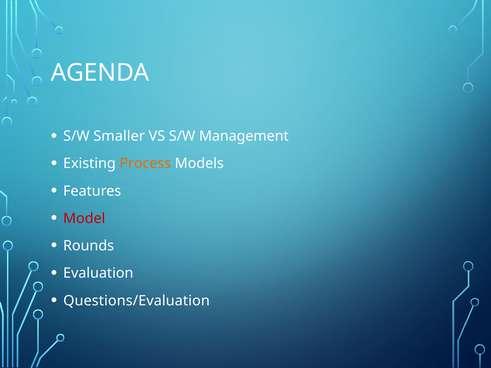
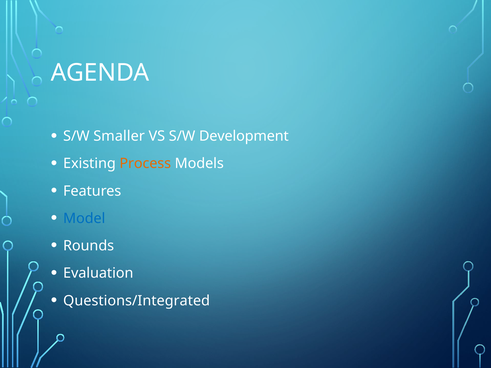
Management: Management -> Development (244, 136)
Model colour: red -> blue (84, 219)
Questions/Evaluation: Questions/Evaluation -> Questions/Integrated (137, 301)
